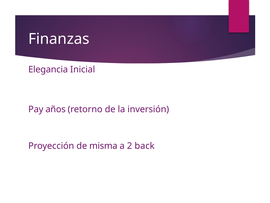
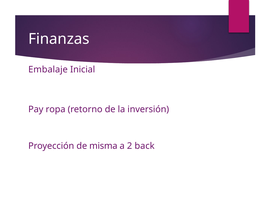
Elegancia: Elegancia -> Embalaje (48, 69)
años: años -> ropa (56, 109)
